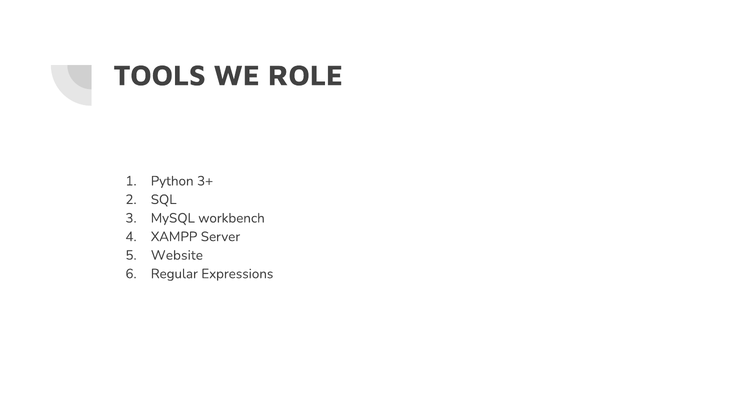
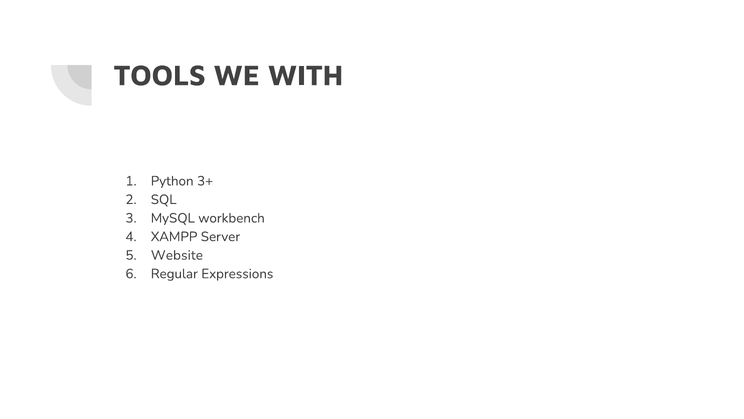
ROLE: ROLE -> WITH (306, 76)
